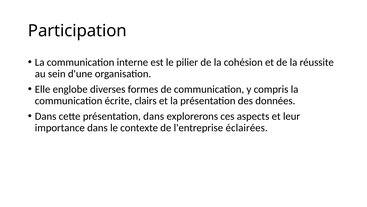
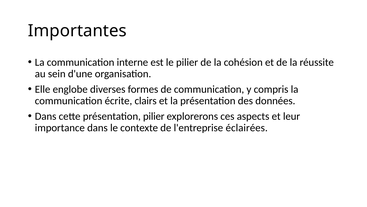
Participation: Participation -> Importantes (77, 31)
présentation dans: dans -> pilier (154, 116)
